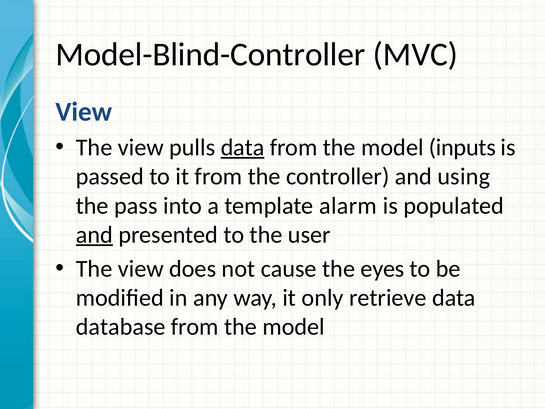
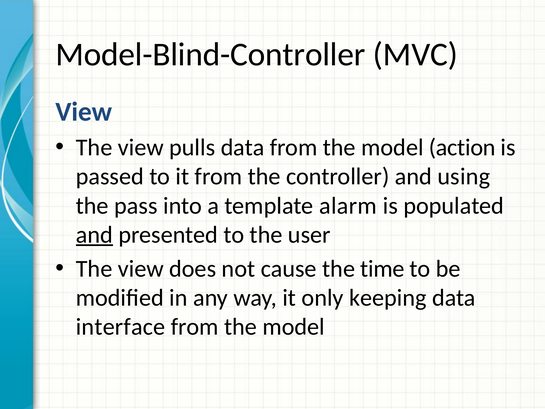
data underline: present -> none (243, 147)
inputs: inputs -> action (462, 147)
eyes: eyes -> time (382, 269)
retrieve: retrieve -> keeping (388, 298)
database: database -> interface (121, 327)
